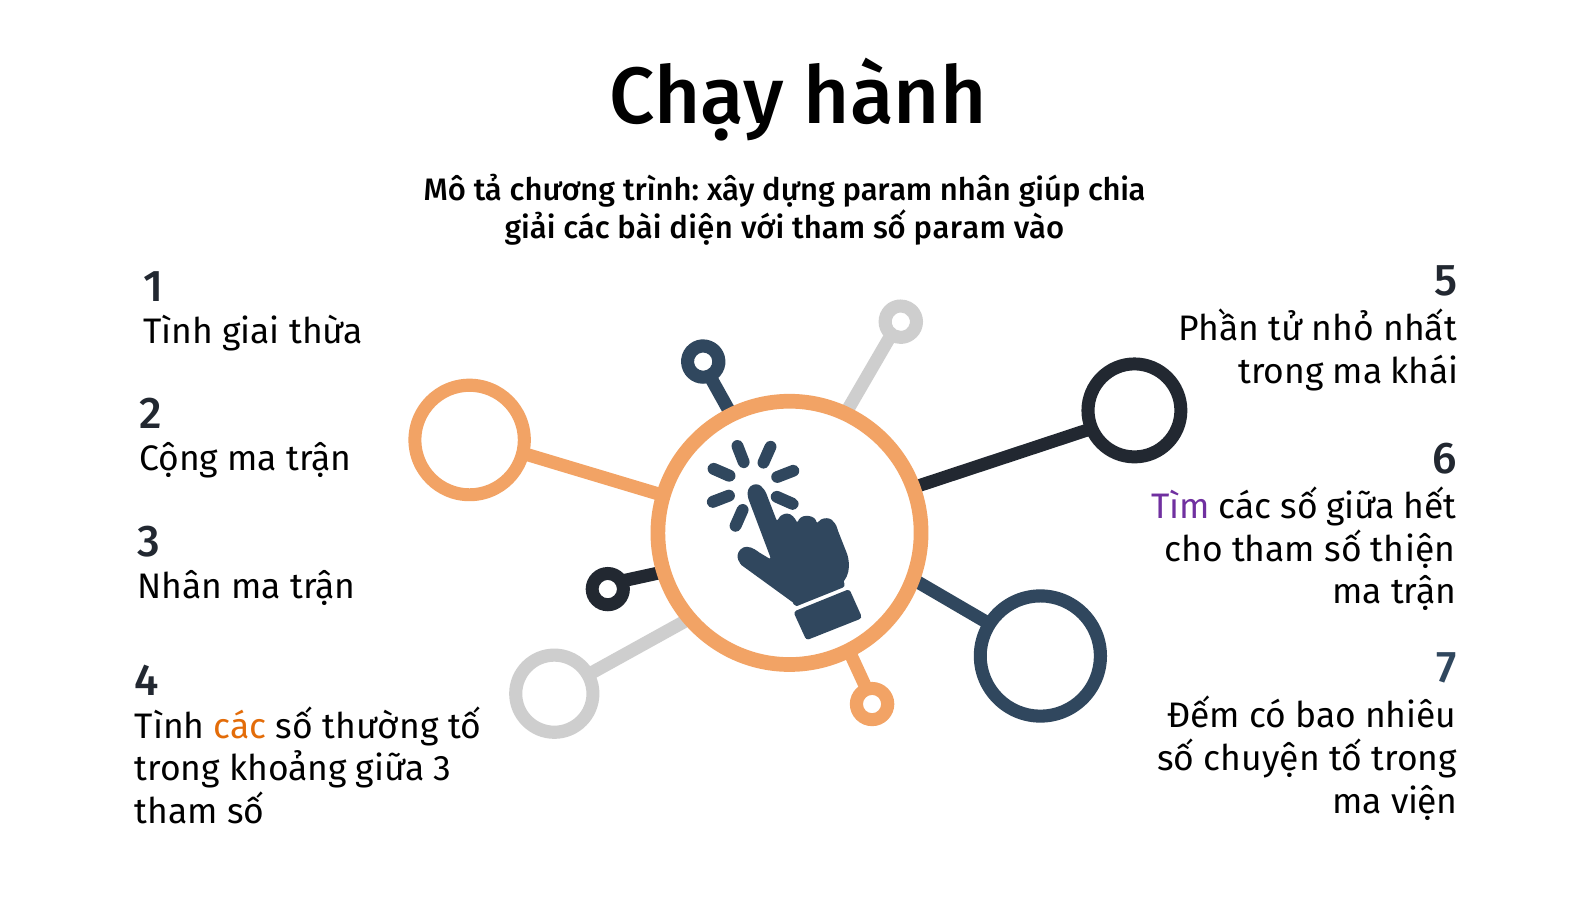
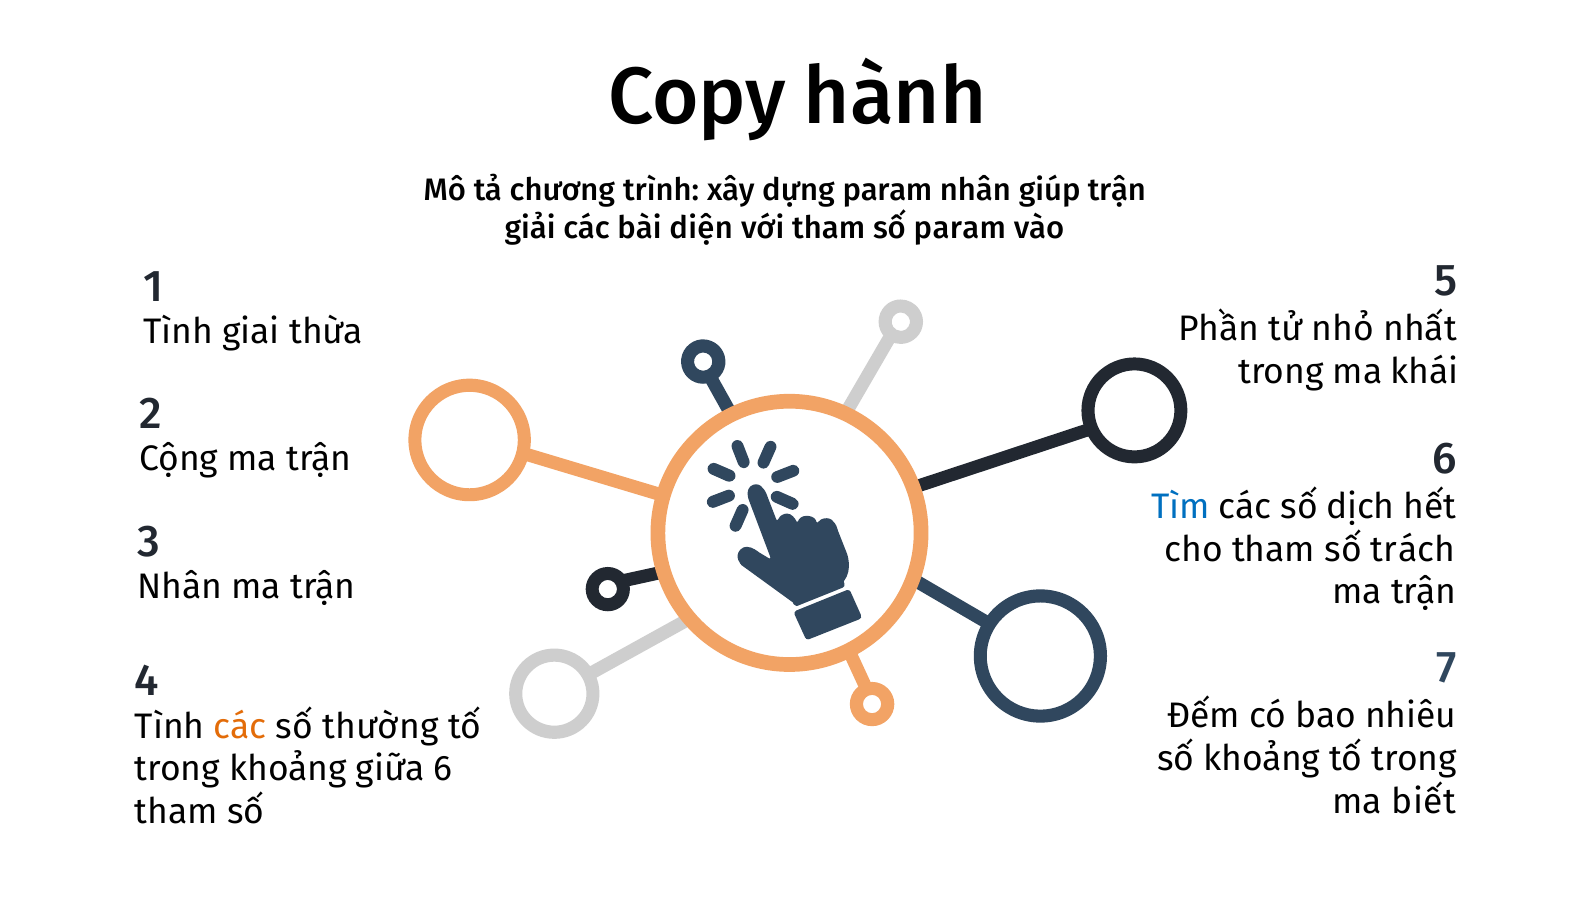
Chạy: Chạy -> Copy (697, 97)
giúp chia: chia -> trận (1117, 191)
Tìm colour: purple -> blue (1180, 507)
số giữa: giữa -> dịch (1361, 507)
thiện: thiện -> trách (1413, 549)
số chuyện: chuyện -> khoảng (1262, 759)
giữa 3: 3 -> 6 (442, 769)
viện: viện -> biết (1424, 801)
